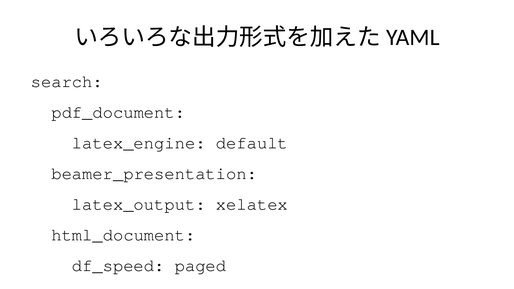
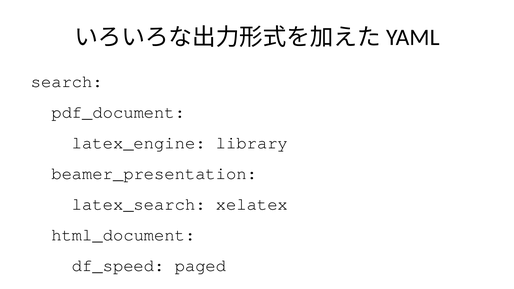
latex_engine default: default -> library (252, 143)
latex_output: latex_output -> latex_search (139, 204)
